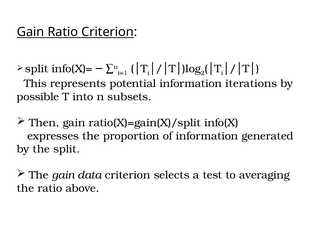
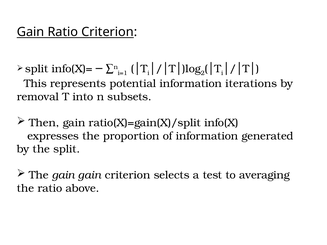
possible: possible -> removal (38, 97)
gain data: data -> gain (90, 175)
